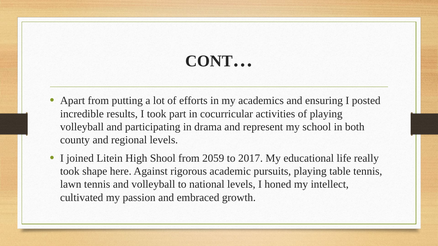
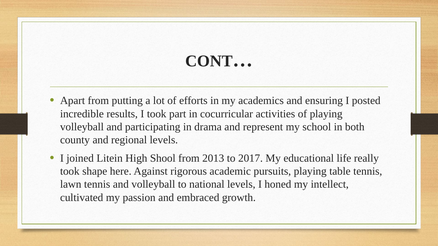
2059: 2059 -> 2013 (213, 158)
